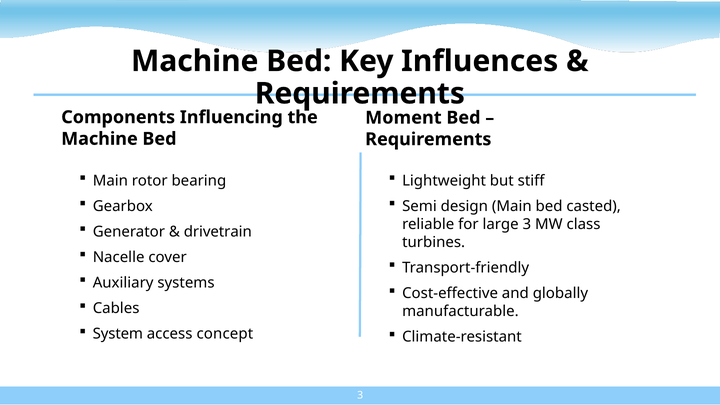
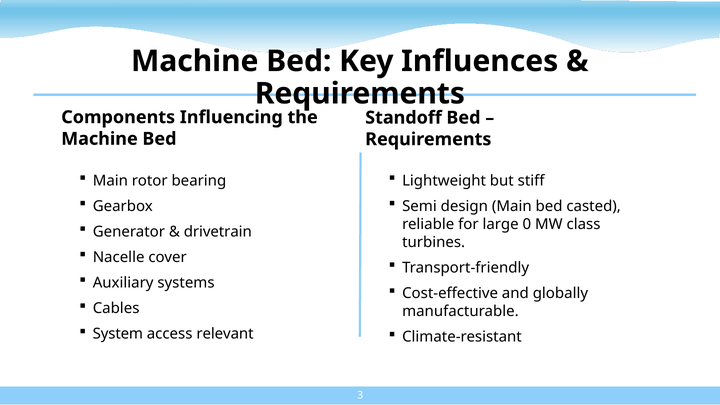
Moment: Moment -> Standoff (403, 118)
large 3: 3 -> 0 (527, 224)
concept: concept -> relevant (225, 334)
